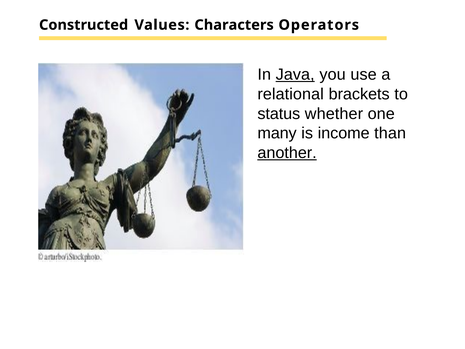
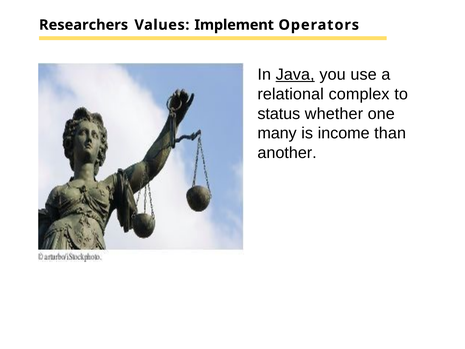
Constructed: Constructed -> Researchers (84, 25)
Characters: Characters -> Implement (234, 25)
brackets: brackets -> complex (359, 94)
another underline: present -> none (287, 153)
